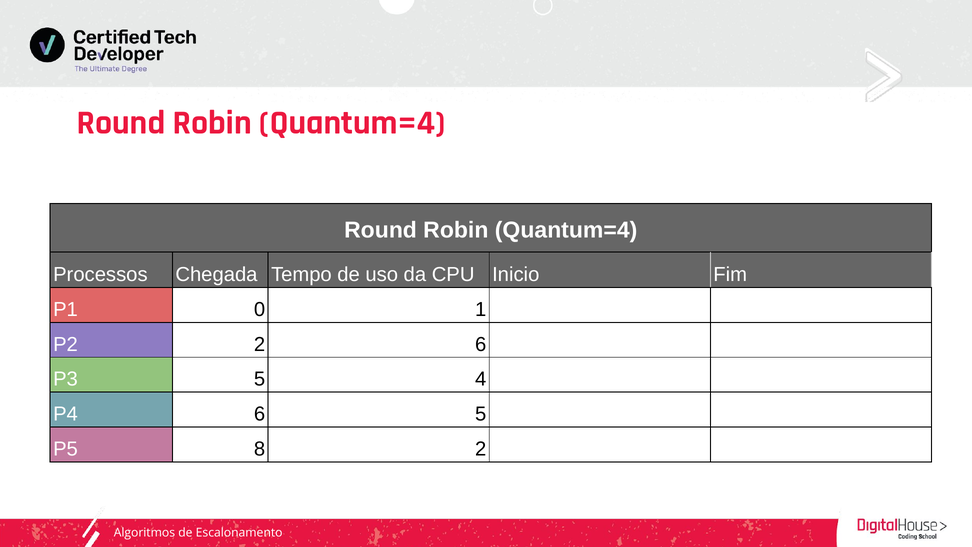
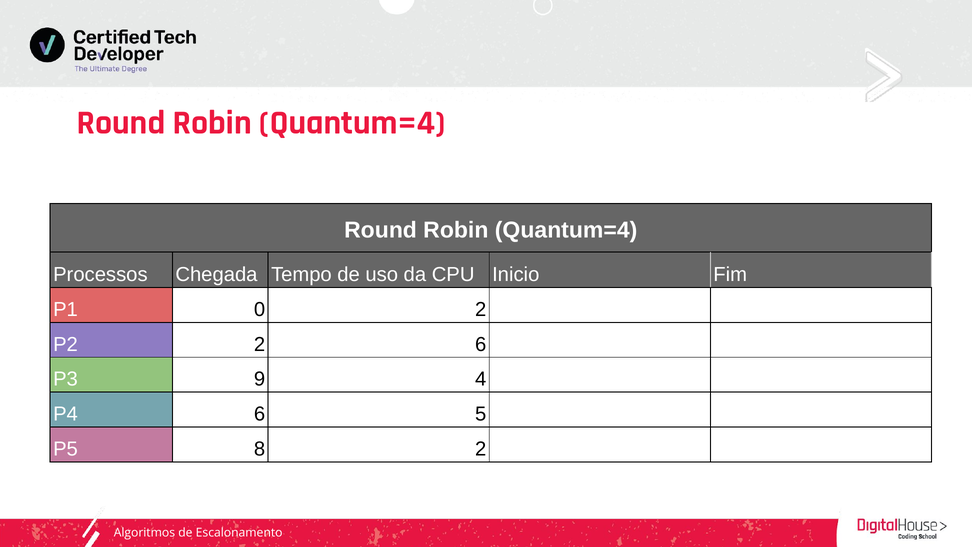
0 1: 1 -> 2 (481, 309)
P3 5: 5 -> 9 (260, 379)
